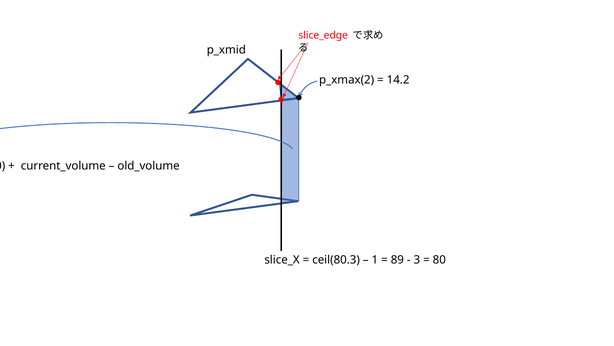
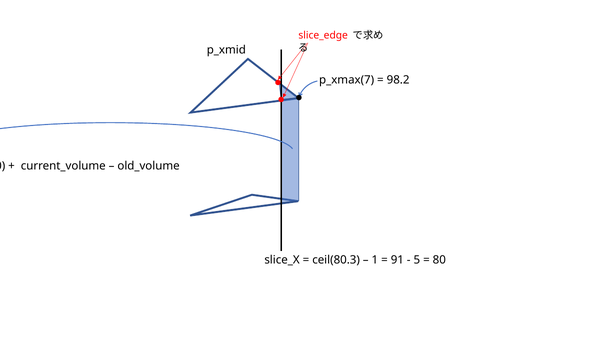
p_xmax(2: p_xmax(2 -> p_xmax(7 (347, 80)
14.2: 14.2 -> 98.2 (398, 80)
89: 89 -> 91 (397, 260)
3: 3 -> 5 (417, 260)
